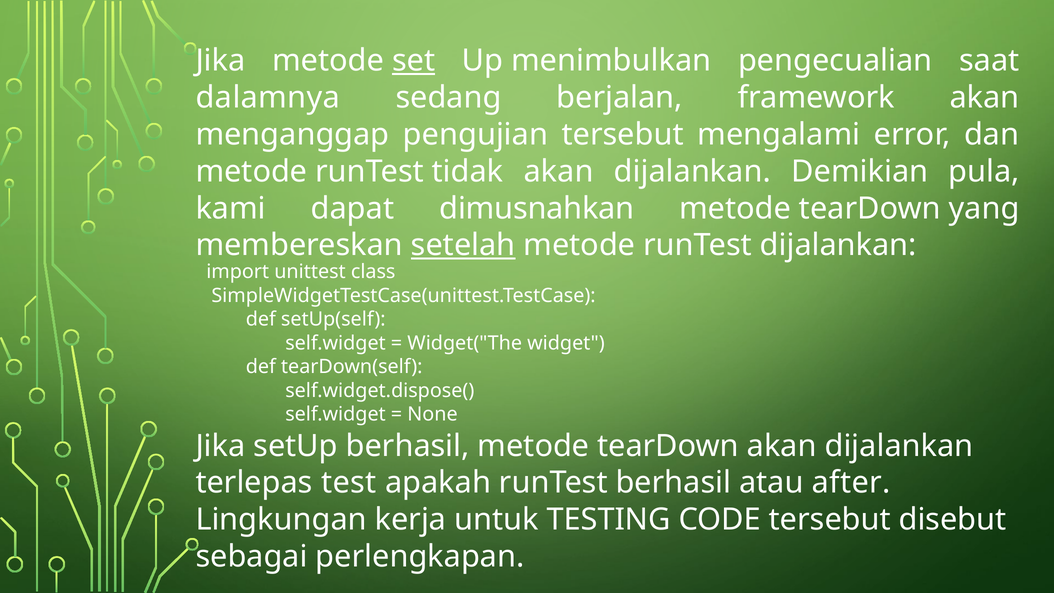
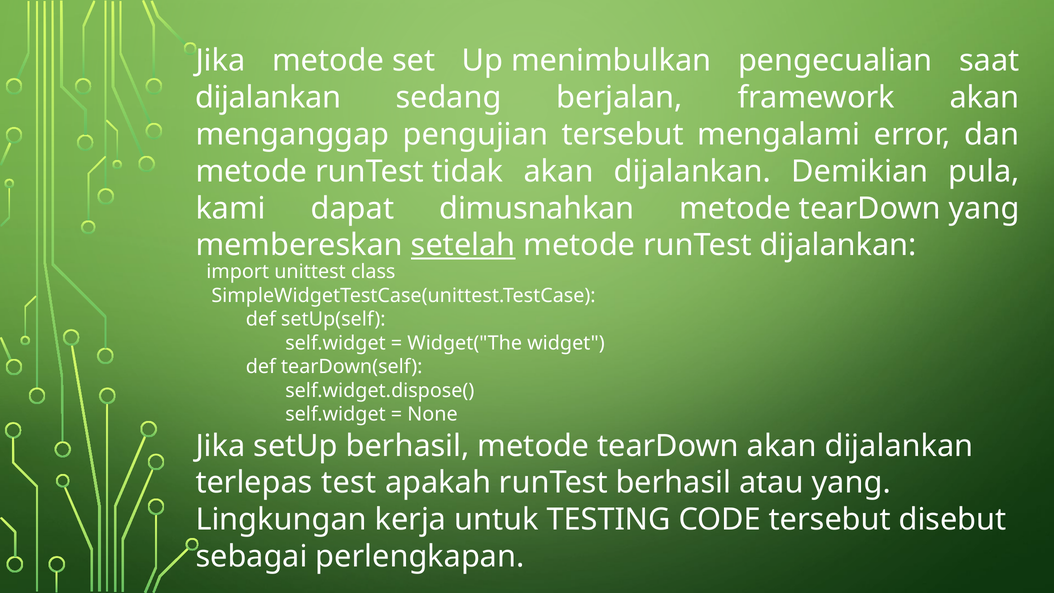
set underline: present -> none (414, 61)
dalamnya: dalamnya -> dijalankan (268, 98)
atau after: after -> yang (851, 483)
